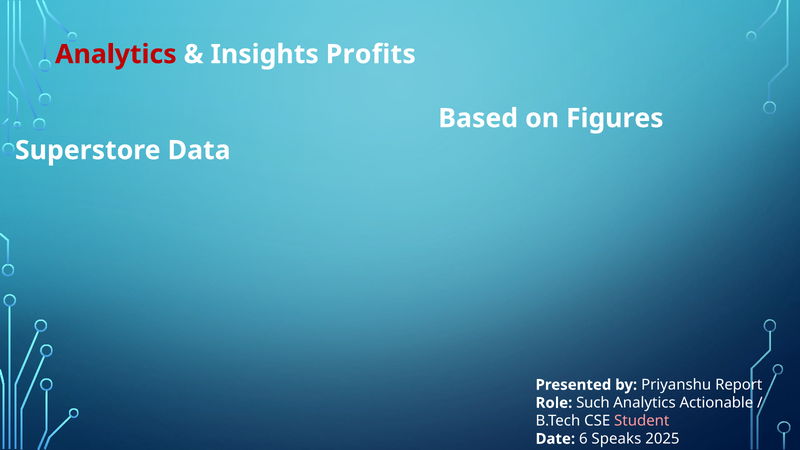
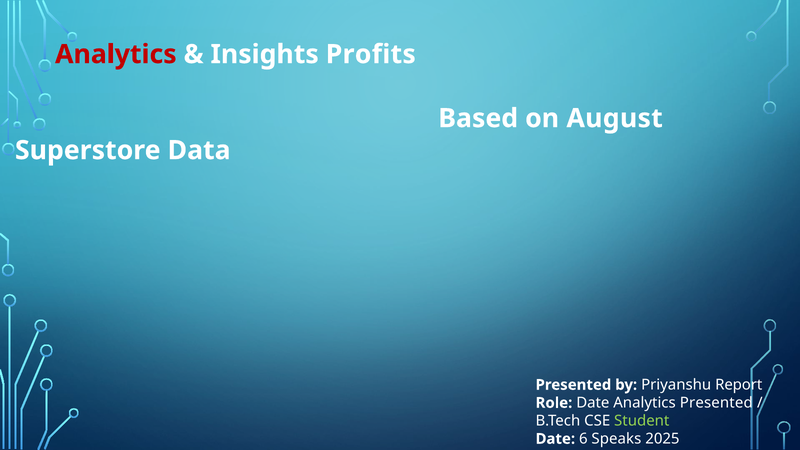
Figures: Figures -> August (615, 118)
Role Such: Such -> Date (593, 403)
Analytics Actionable: Actionable -> Presented (716, 403)
Student colour: pink -> light green (642, 421)
